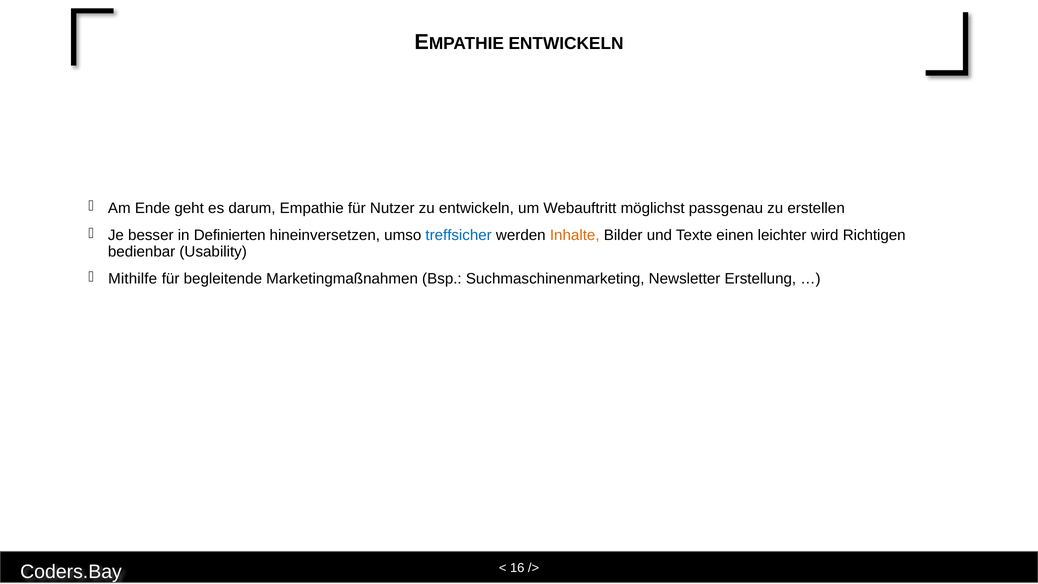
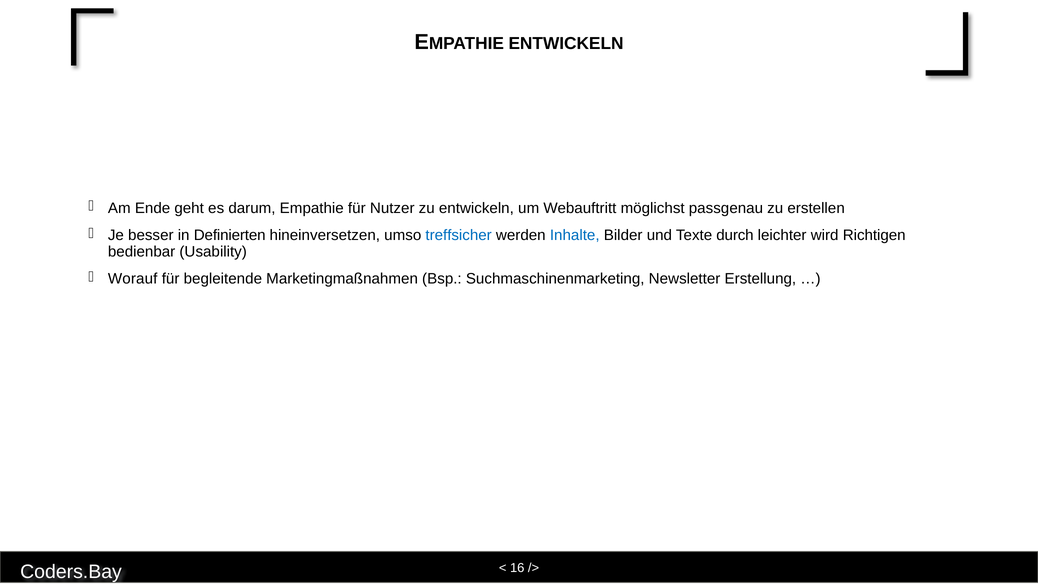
Inhalte colour: orange -> blue (575, 235)
einen: einen -> durch (735, 235)
Mithilfe: Mithilfe -> Worauf (133, 279)
